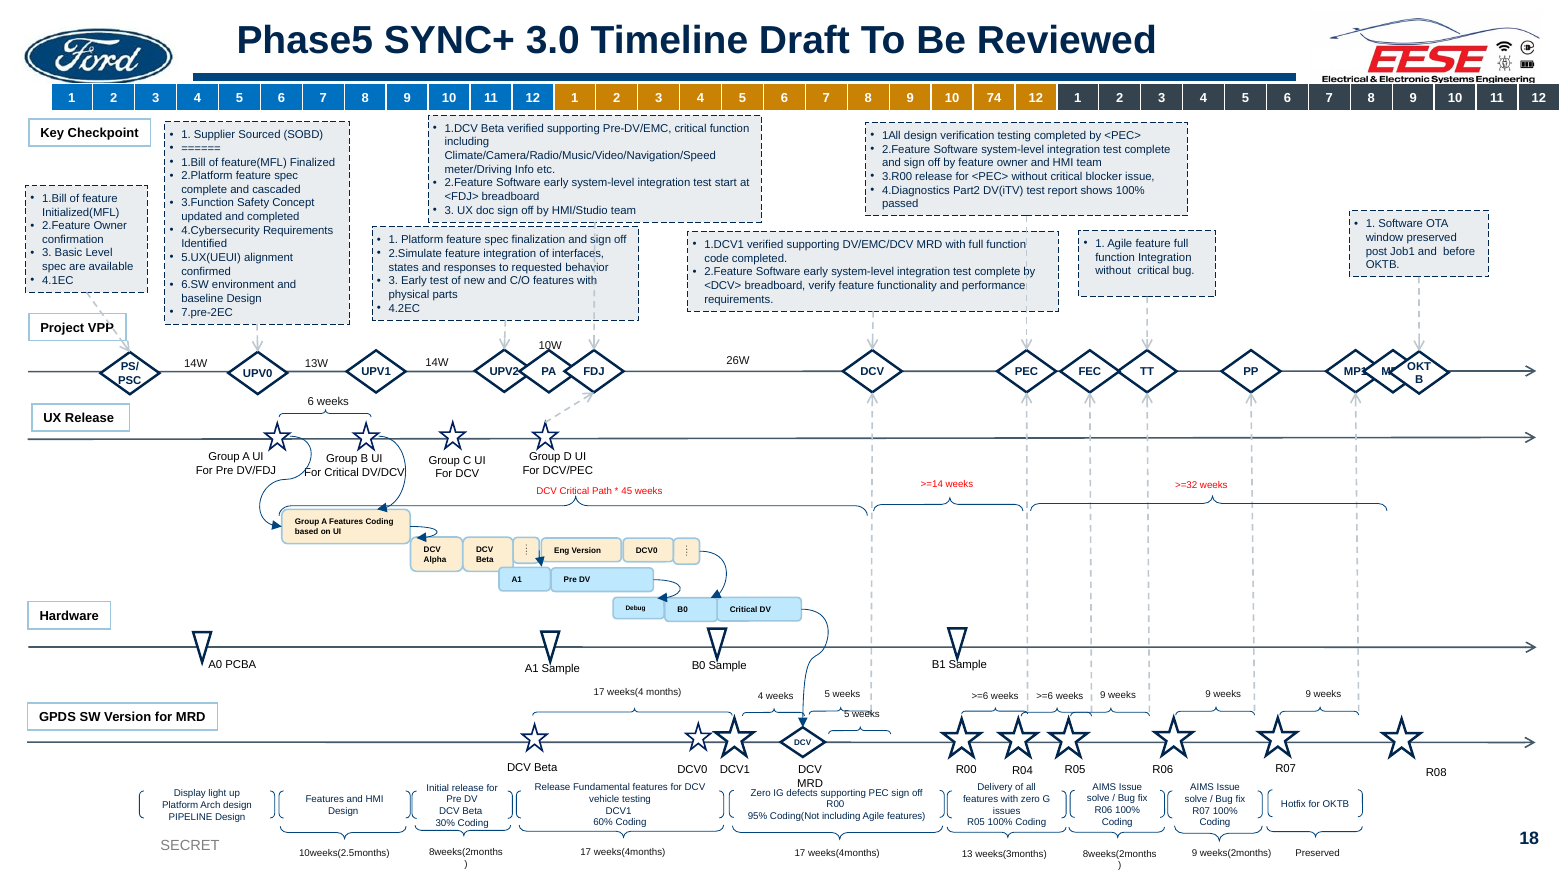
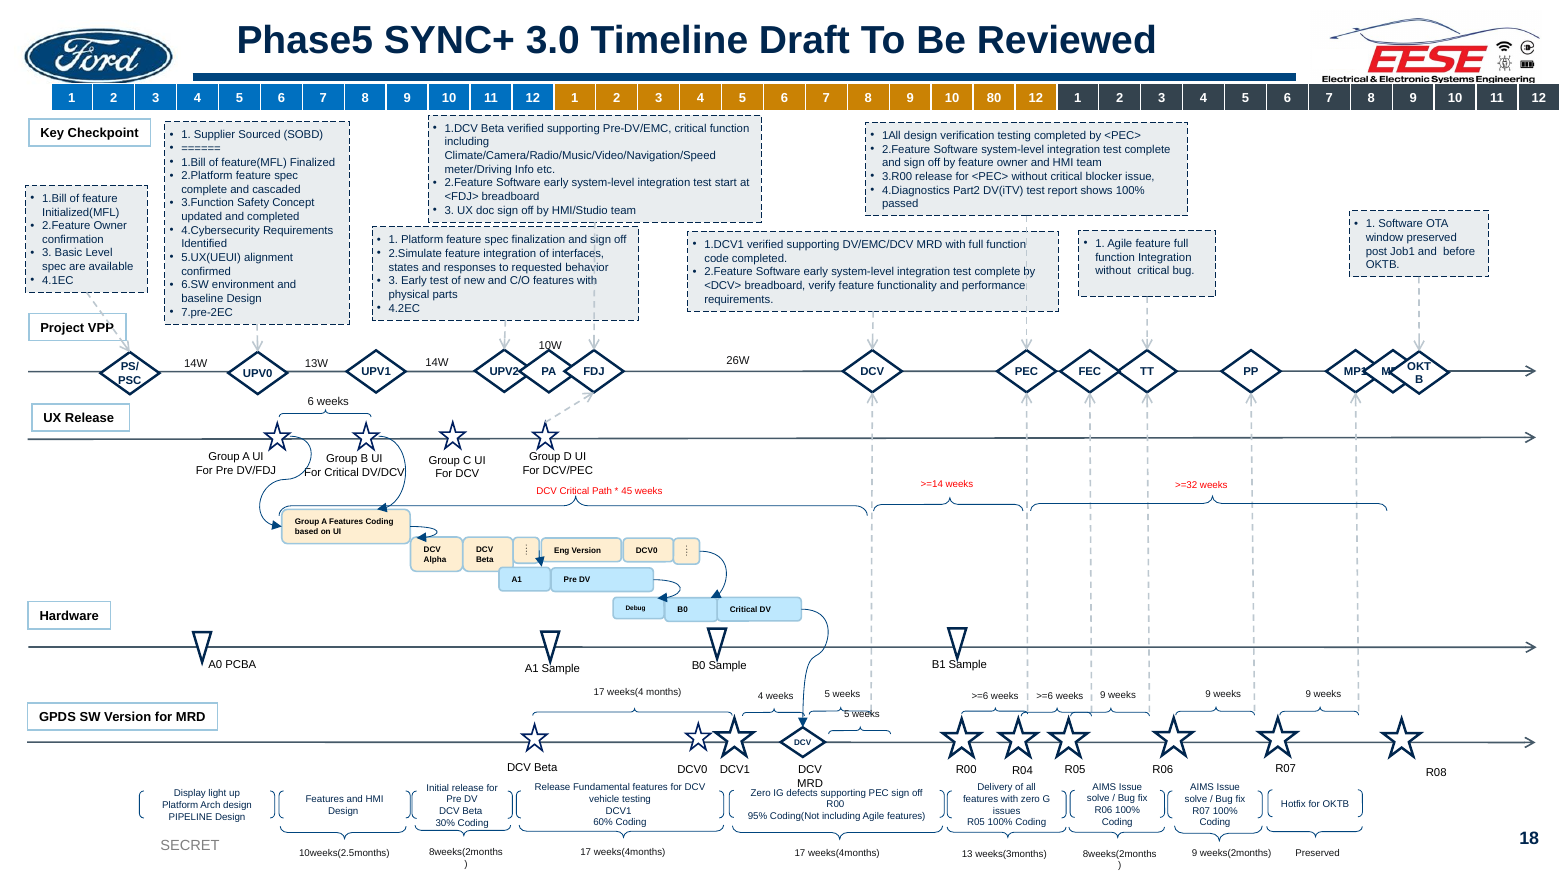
74: 74 -> 80 (994, 98)
